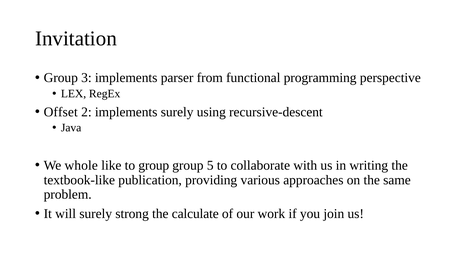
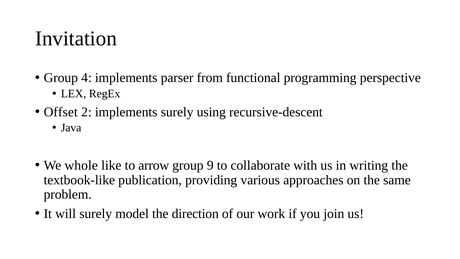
3: 3 -> 4 (86, 78)
to group: group -> arrow (154, 165)
5: 5 -> 9 (210, 165)
strong: strong -> model (132, 214)
calculate: calculate -> direction (195, 214)
